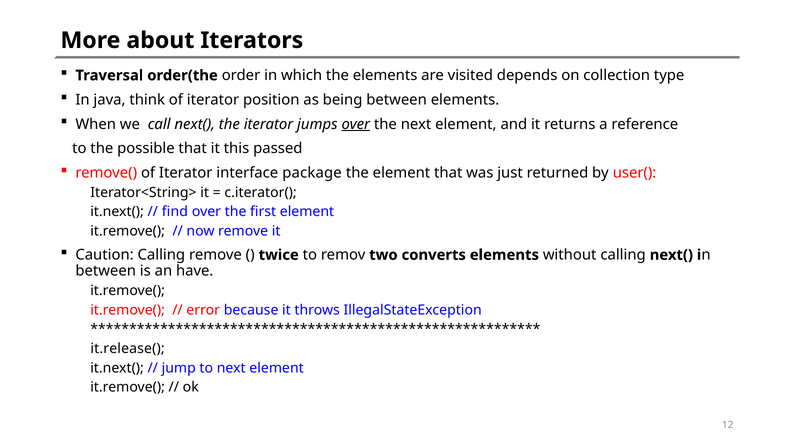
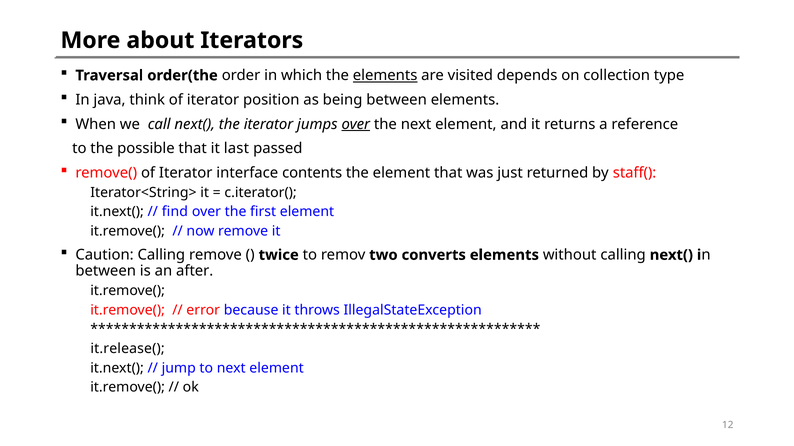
elements underline: none -> present (385, 76)
this: this -> last (236, 149)
package: package -> contents (312, 173)
user(: user( -> staff( (635, 173)
have: have -> after (195, 271)
